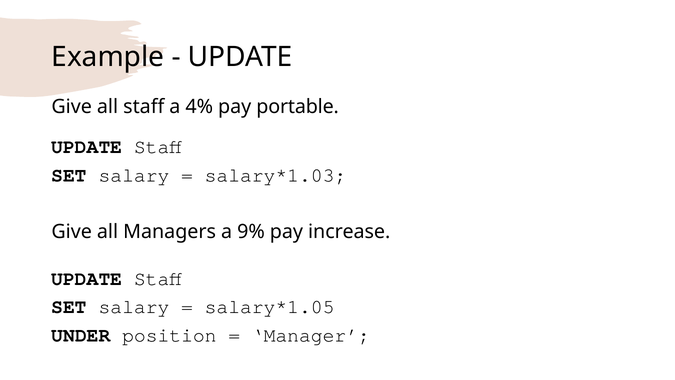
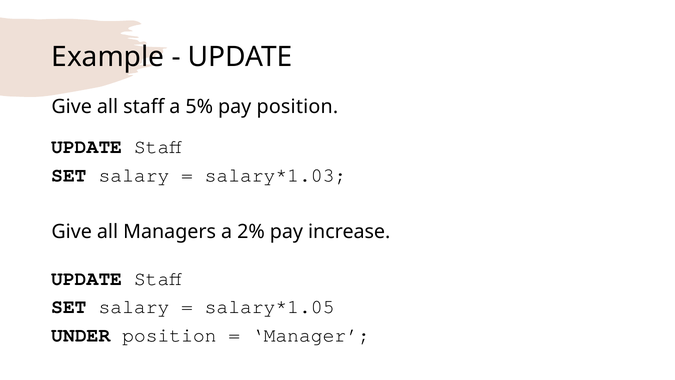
4%: 4% -> 5% (199, 107)
pay portable: portable -> position (297, 107)
9%: 9% -> 2% (251, 231)
